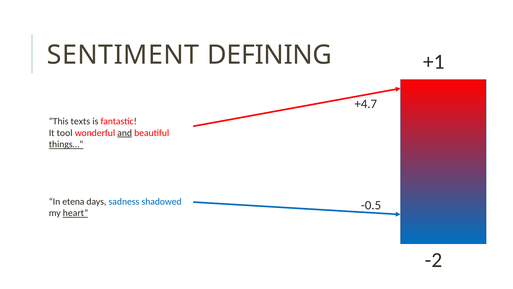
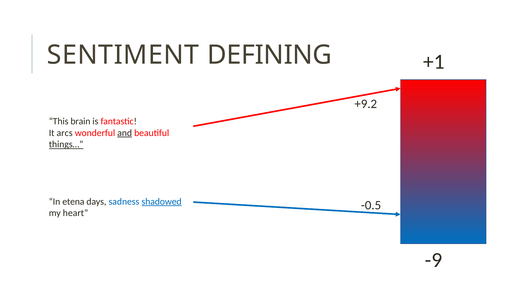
+4.7: +4.7 -> +9.2 (366, 104)
texts: texts -> brain (80, 121)
tool: tool -> arcs (65, 133)
shadowed underline: none -> present (162, 201)
heart underline: present -> none (75, 213)
-2: -2 -> -9 (434, 260)
